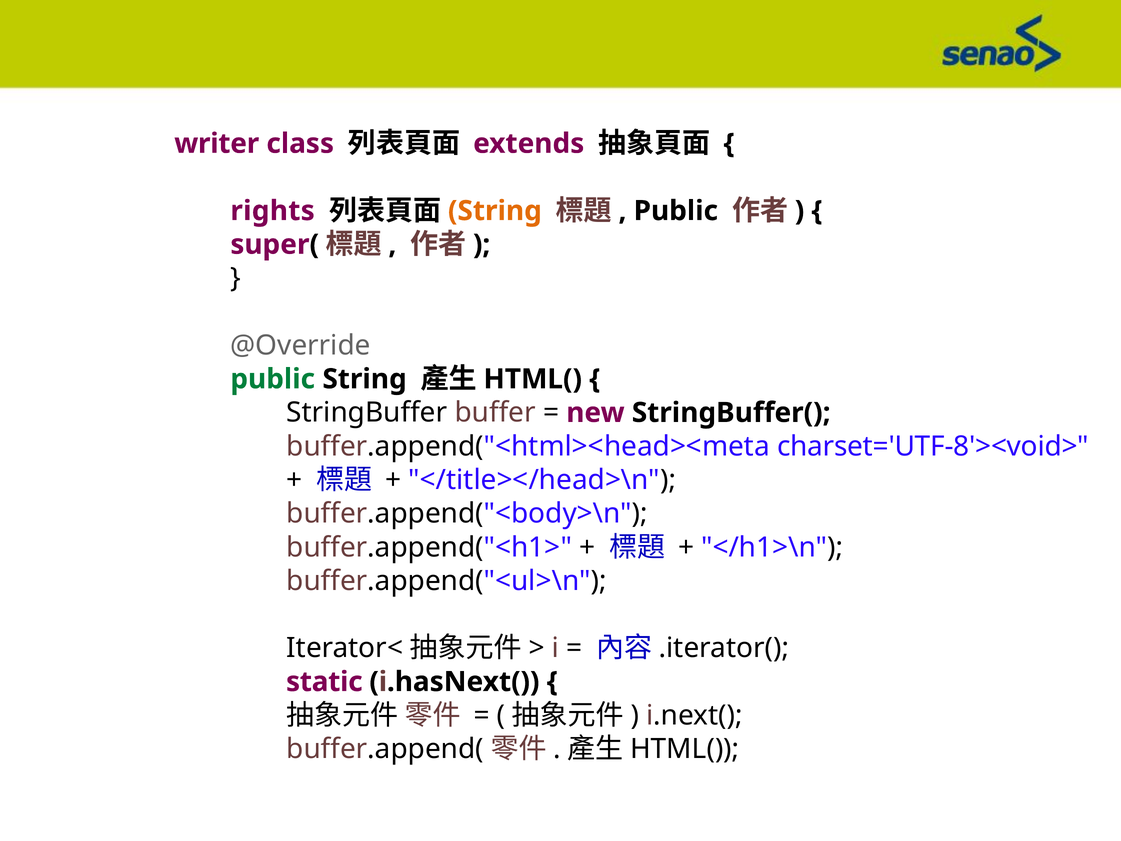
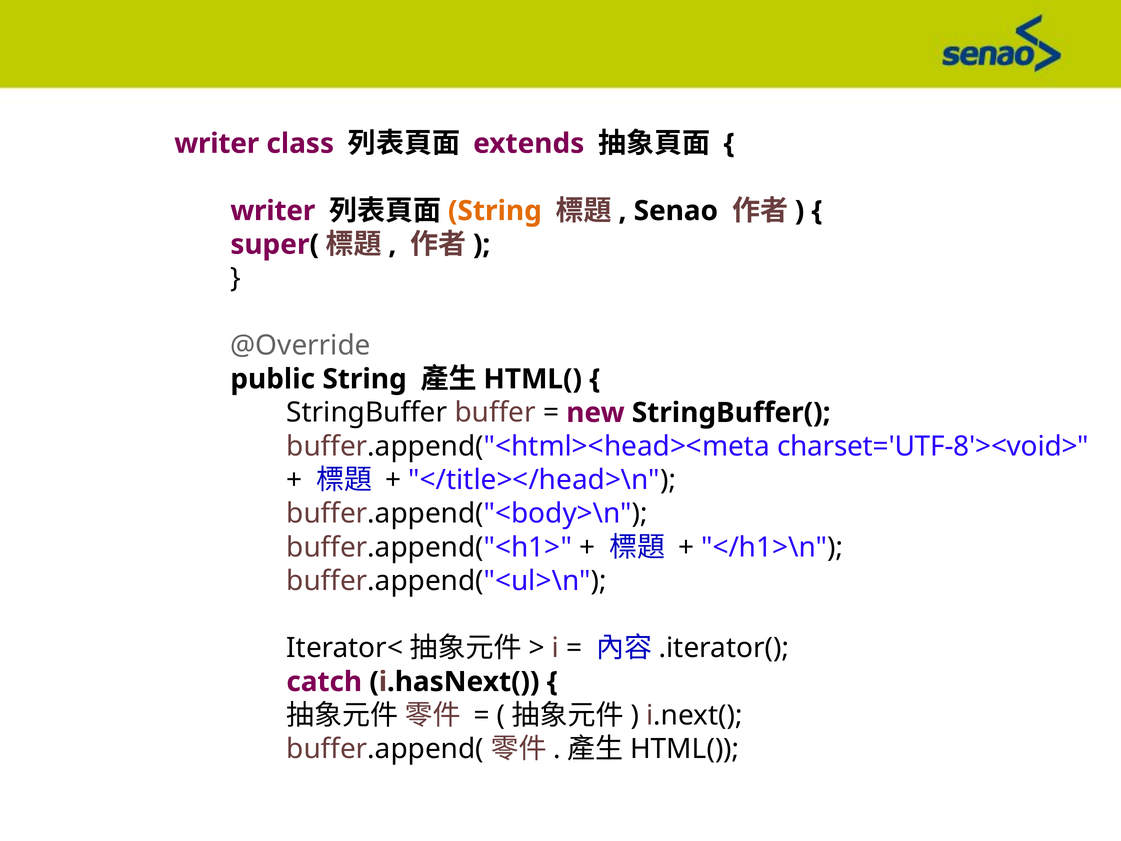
rights: rights -> writer (273, 211)
Public: Public -> Senao (676, 211)
public colour: green -> black (273, 379)
static: static -> catch (324, 682)
